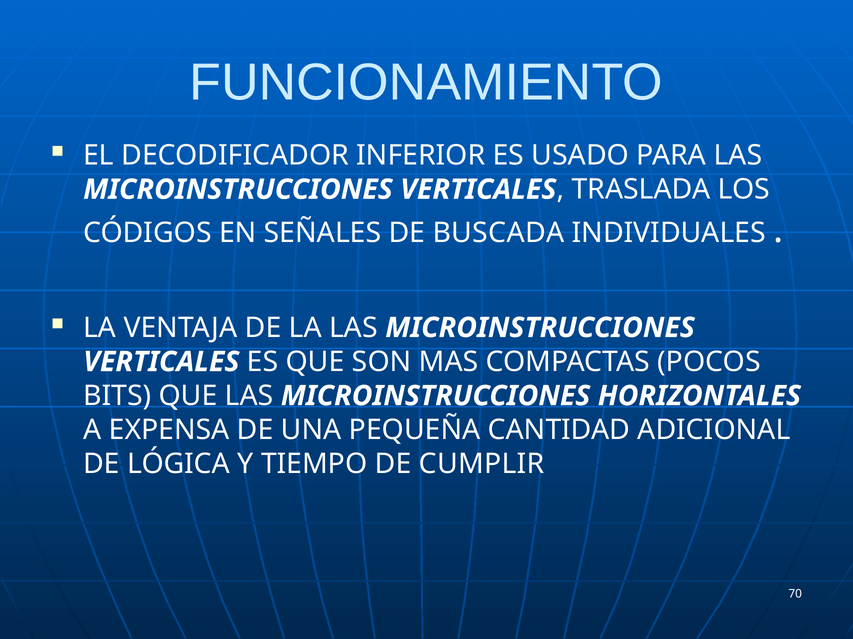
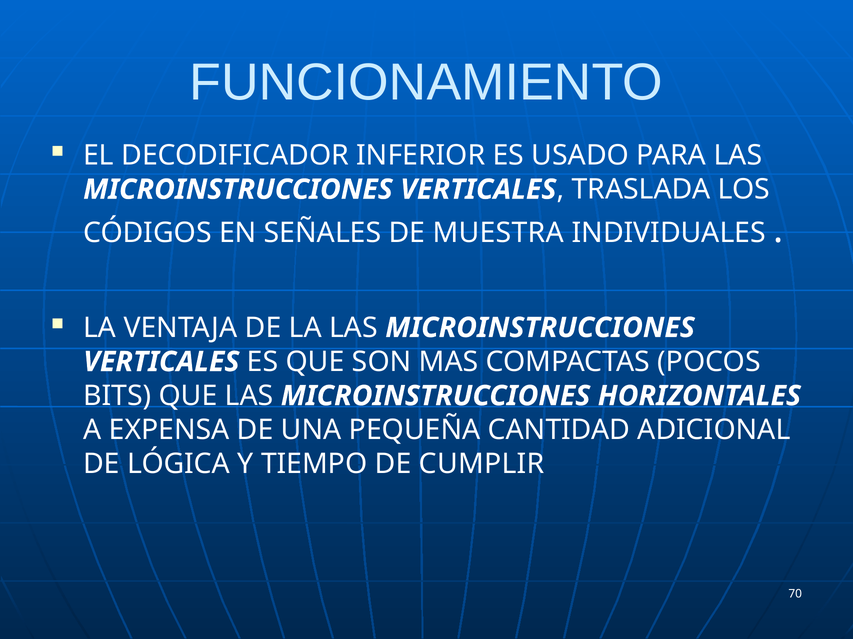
BUSCADA: BUSCADA -> MUESTRA (498, 233)
